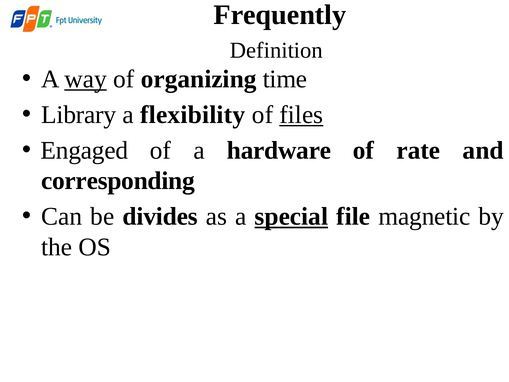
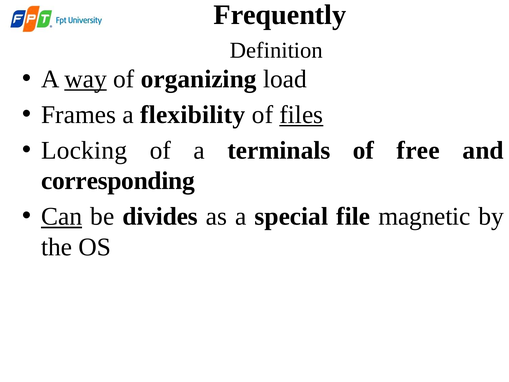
time: time -> load (285, 79)
Library: Library -> Frames (79, 115)
Engaged: Engaged -> Locking (84, 150)
hardware: hardware -> terminals (279, 150)
rate: rate -> free (418, 150)
Can underline: none -> present (62, 216)
special underline: present -> none (291, 216)
